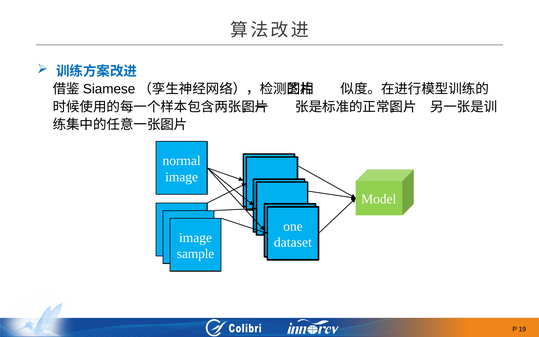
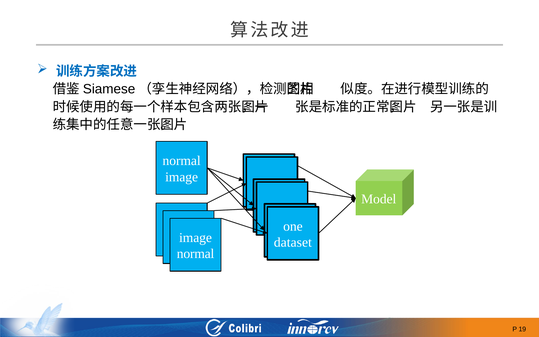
sample: sample -> normal (196, 254)
